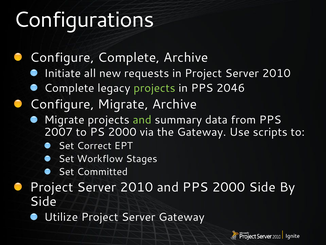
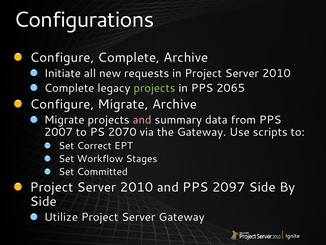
2046: 2046 -> 2065 (231, 88)
and colour: light green -> pink (142, 120)
PS 2000: 2000 -> 2070 (122, 132)
PPS 2000: 2000 -> 2097 (229, 187)
